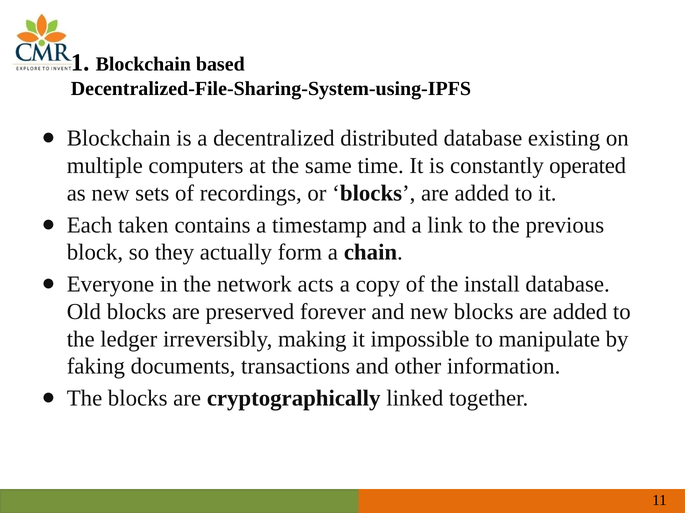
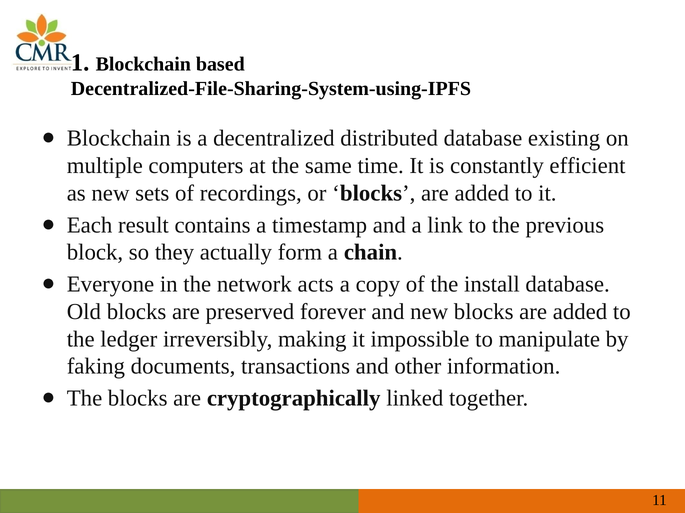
operated: operated -> efficient (588, 166)
taken: taken -> result (143, 225)
